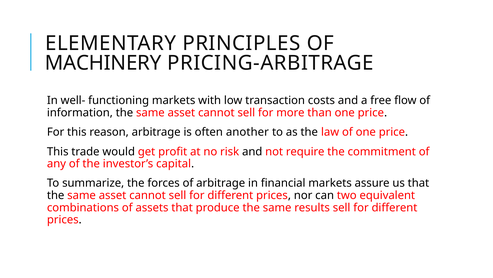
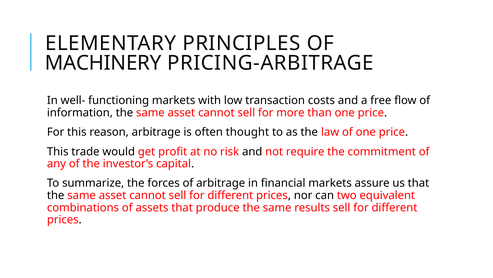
another: another -> thought (247, 132)
